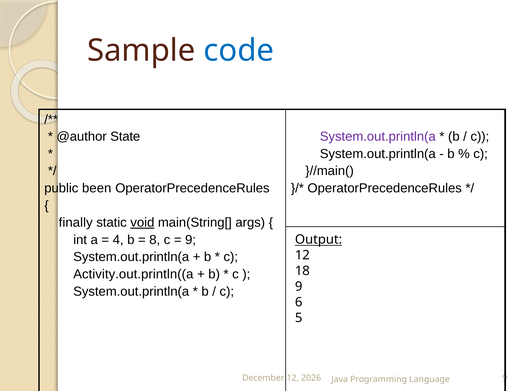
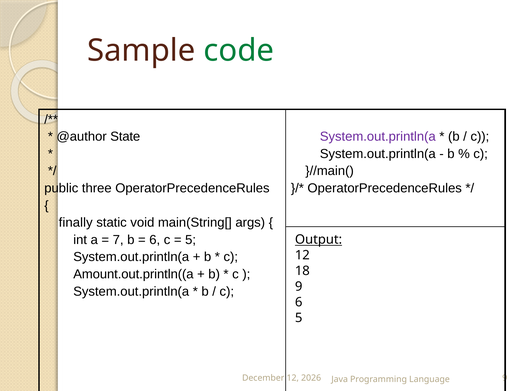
code colour: blue -> green (239, 50)
been: been -> three (97, 188)
void underline: present -> none (142, 223)
4: 4 -> 7 (118, 240)
8: 8 -> 6 (155, 240)
9: 9 -> 5 (191, 240)
Activity.out.println((a: Activity.out.println((a -> Amount.out.println((a (133, 275)
